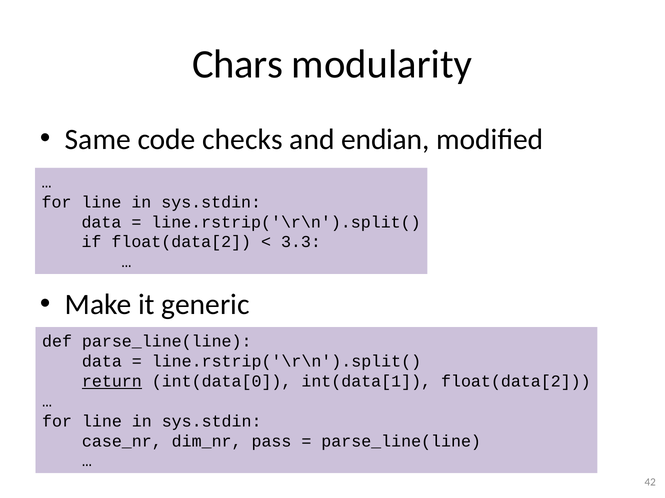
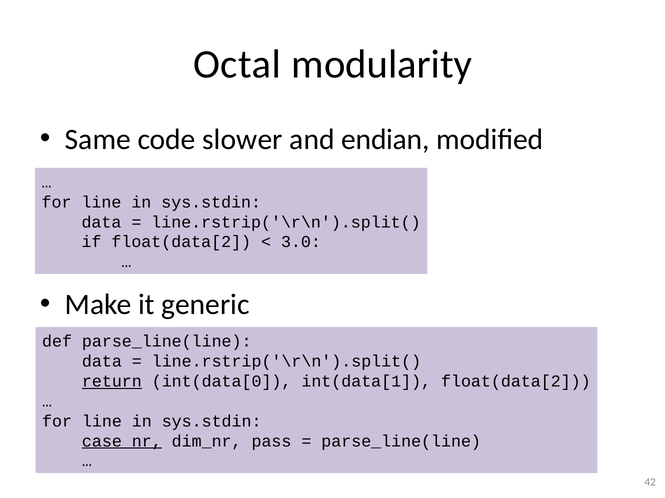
Chars: Chars -> Octal (237, 64)
checks: checks -> slower (242, 140)
3.3: 3.3 -> 3.0 (301, 242)
case_nr underline: none -> present (122, 442)
